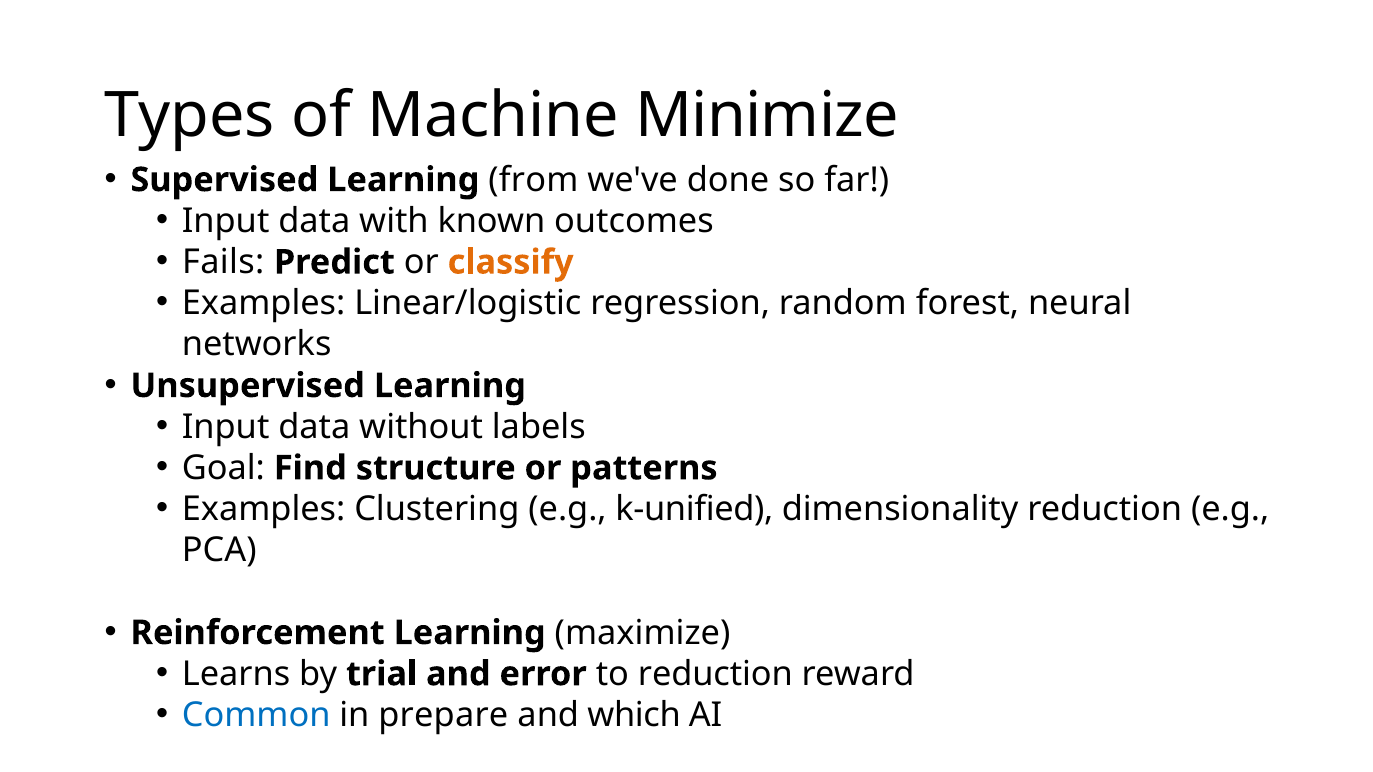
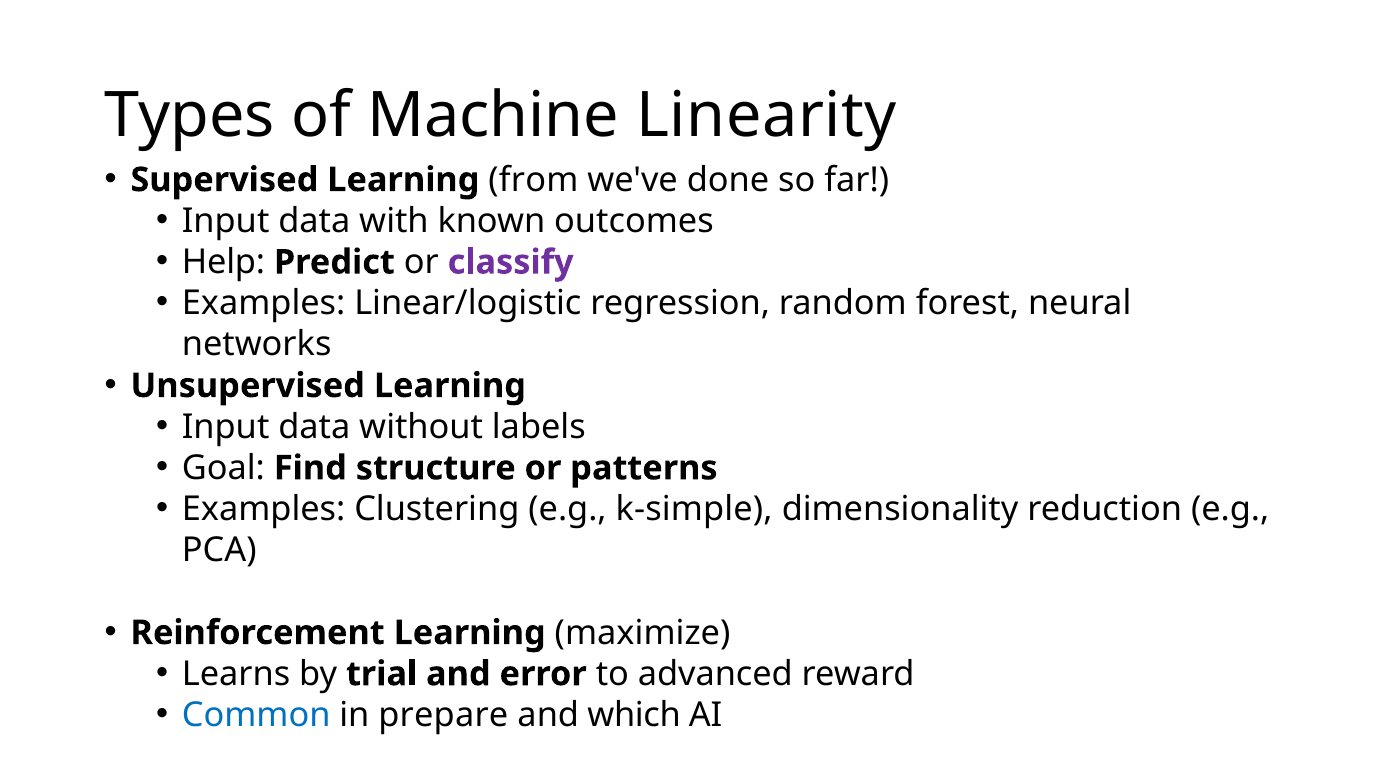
Minimize: Minimize -> Linearity (767, 115)
Fails: Fails -> Help (224, 262)
classify colour: orange -> purple (511, 262)
k-unified: k-unified -> k-simple (694, 509)
to reduction: reduction -> advanced (715, 674)
